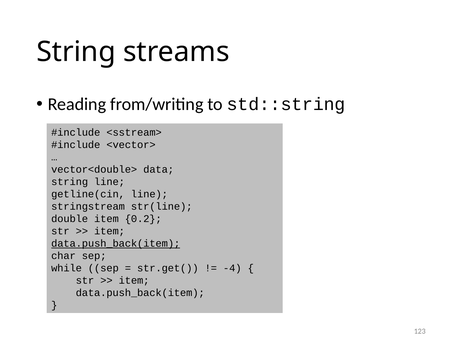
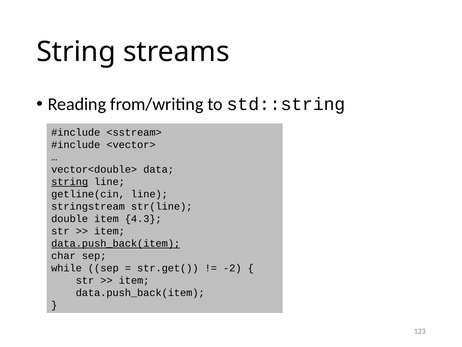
string underline: none -> present (70, 182)
0.2: 0.2 -> 4.3 (143, 219)
-4: -4 -> -2 (232, 268)
